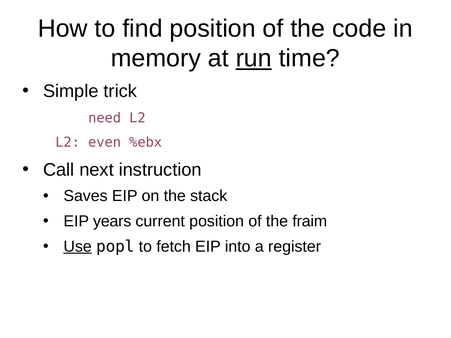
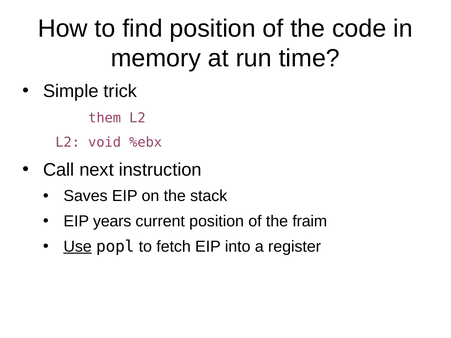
run underline: present -> none (254, 58)
need: need -> them (105, 118)
even: even -> void (105, 143)
